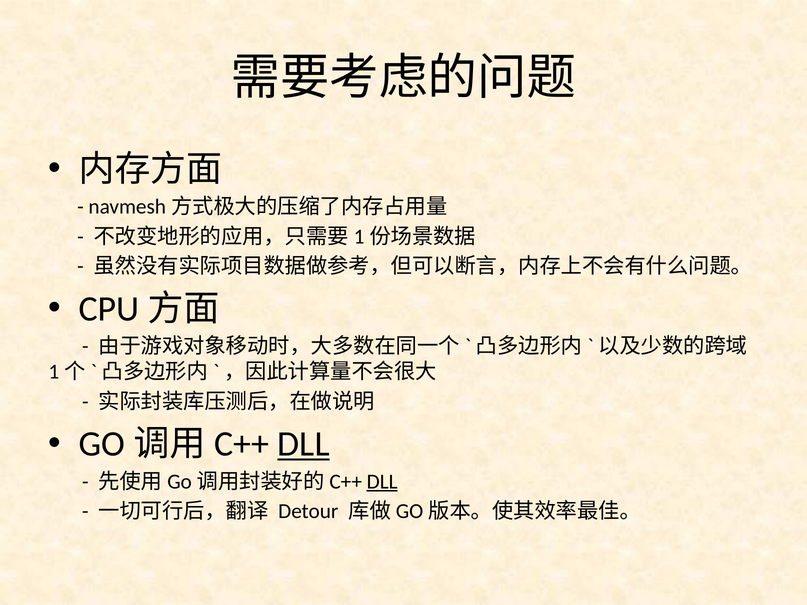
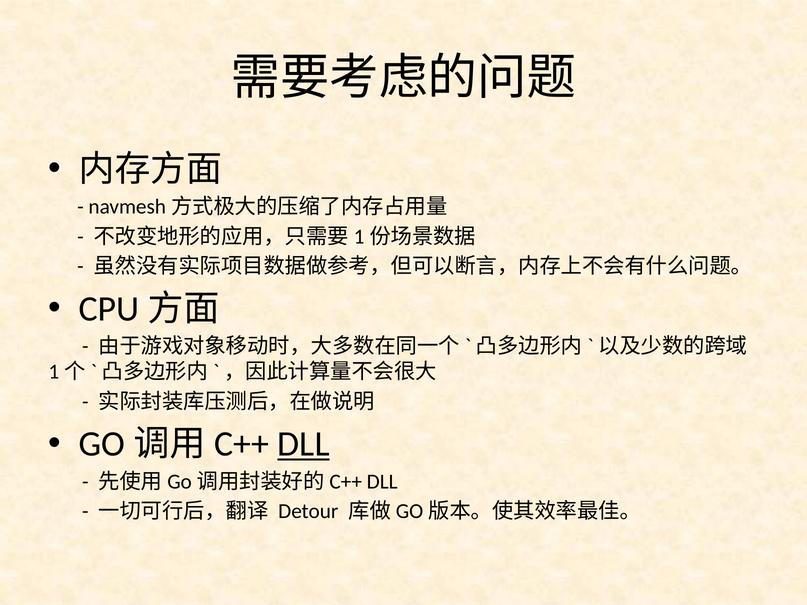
DLL underline: present -> none (382, 482)
